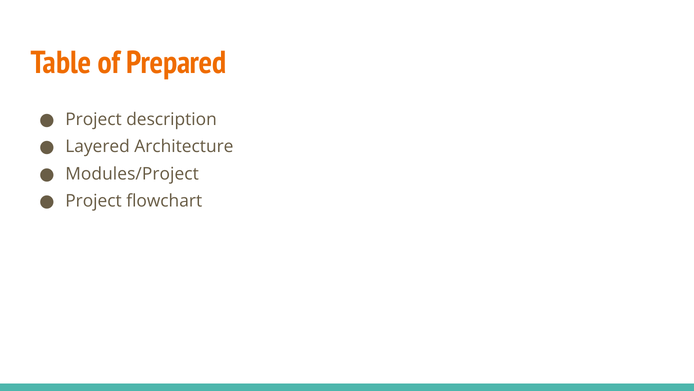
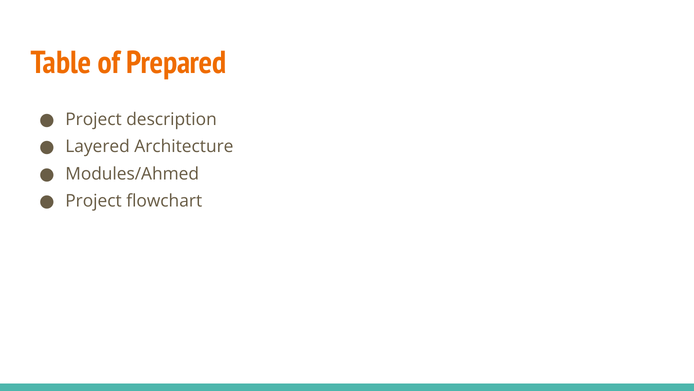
Modules/Project: Modules/Project -> Modules/Ahmed (132, 174)
